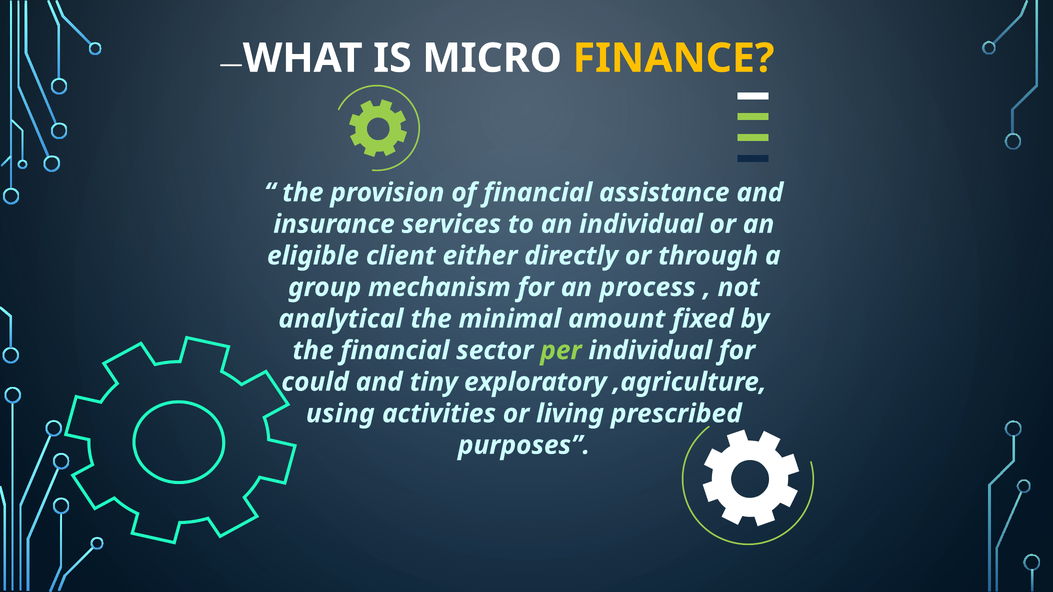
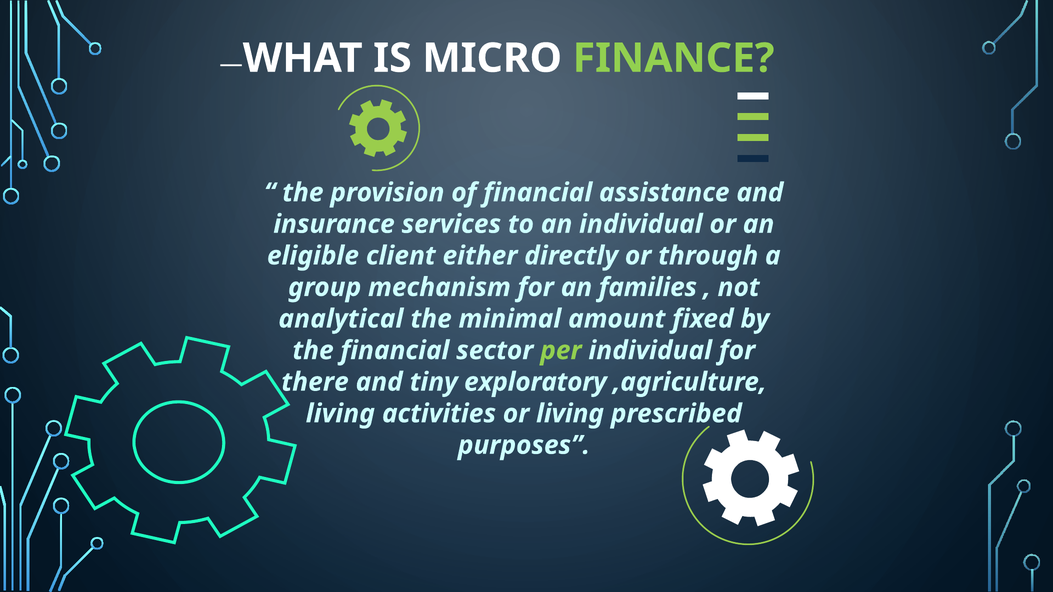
FINANCE colour: yellow -> light green (673, 58)
process: process -> families (648, 287)
could: could -> there (315, 382)
using: using -> living (340, 414)
